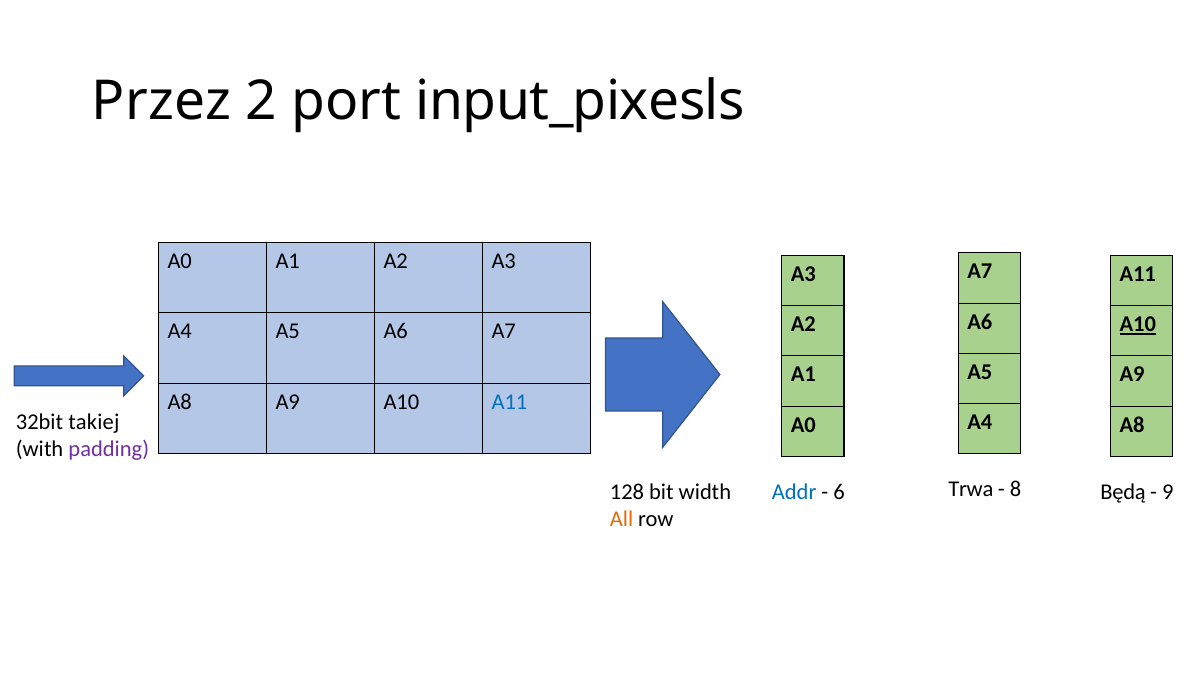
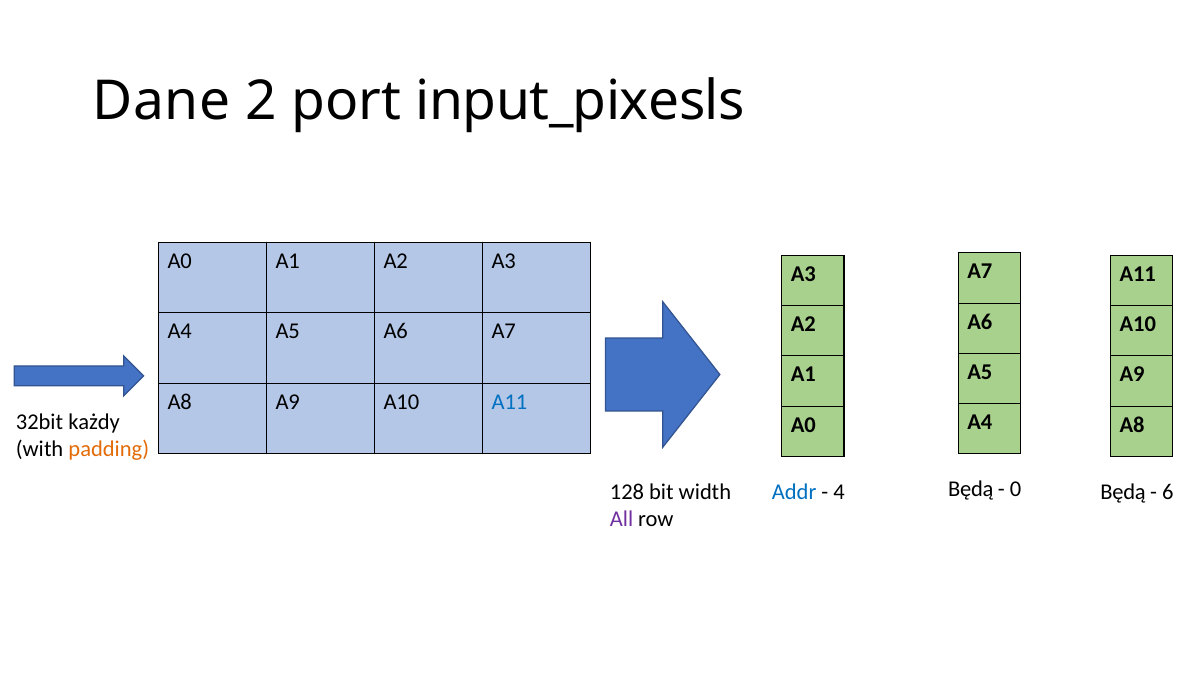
Przez: Przez -> Dane (161, 101)
A10 underline: present -> none (1138, 324)
takiej: takiej -> każdy (94, 422)
padding colour: purple -> orange (109, 449)
Trwa: Trwa -> Będą (971, 489)
8: 8 -> 0 (1016, 489)
6: 6 -> 4 (839, 492)
9: 9 -> 6 (1168, 492)
All colour: orange -> purple (622, 519)
